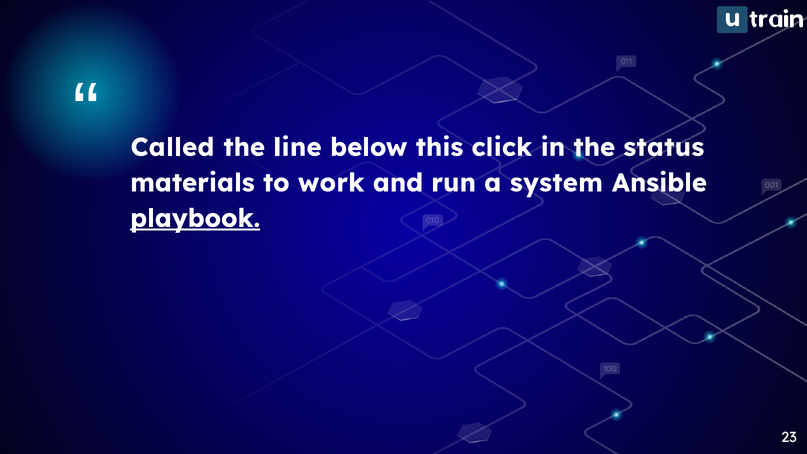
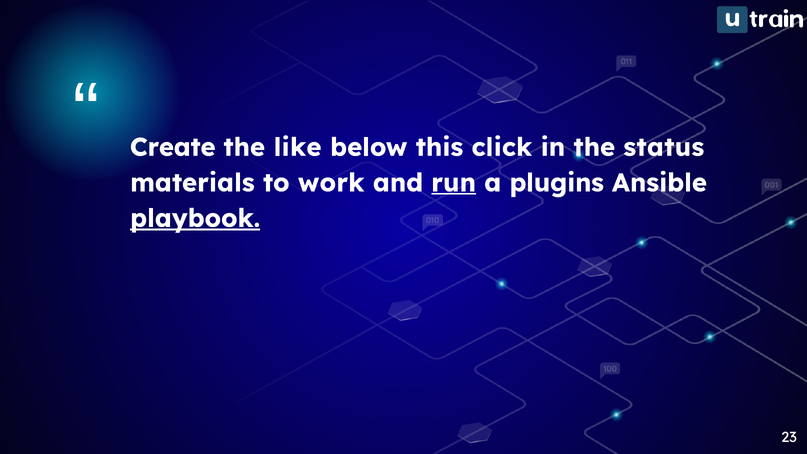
Called: Called -> Create (173, 147)
line: line -> like (297, 147)
run underline: none -> present (454, 183)
system: system -> plugins (557, 183)
